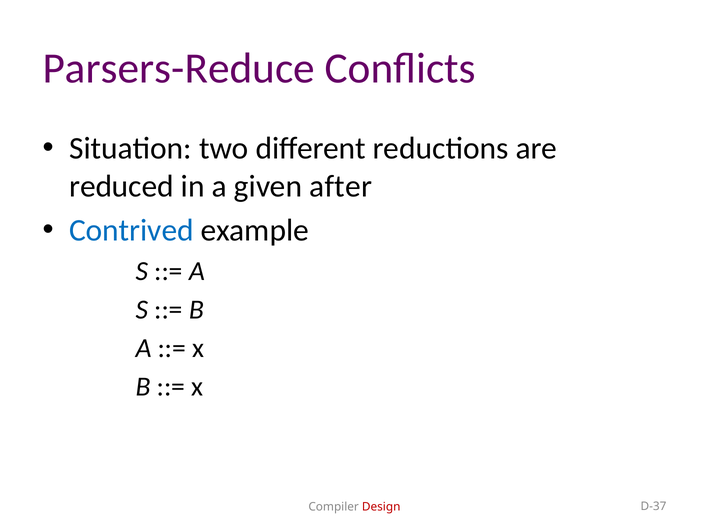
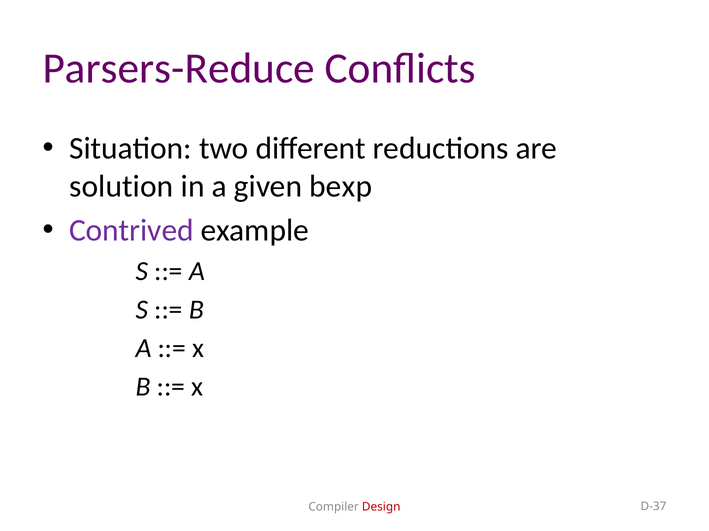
reduced: reduced -> solution (121, 187)
after: after -> bexp (341, 187)
Contrived colour: blue -> purple (131, 231)
